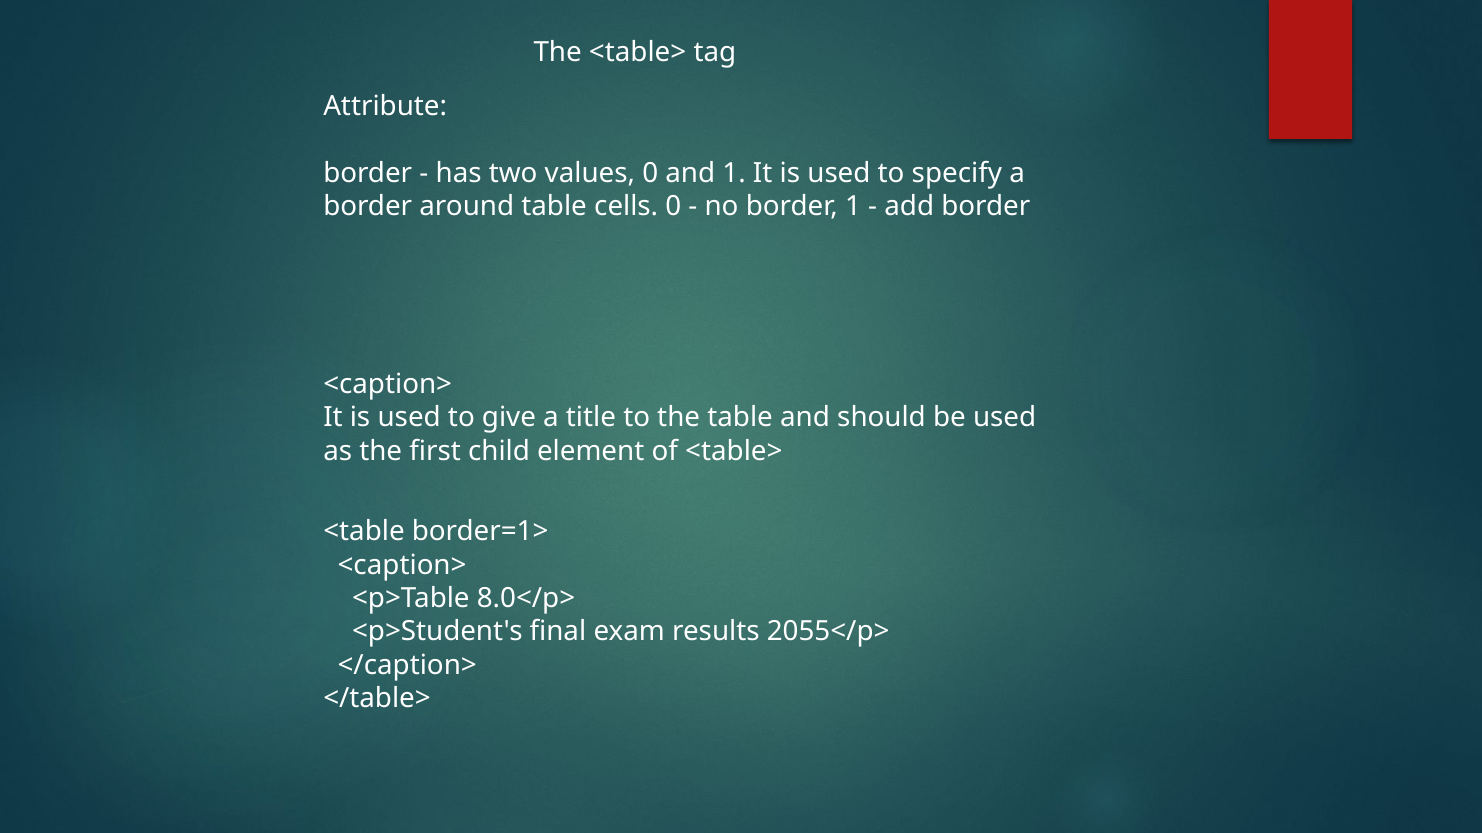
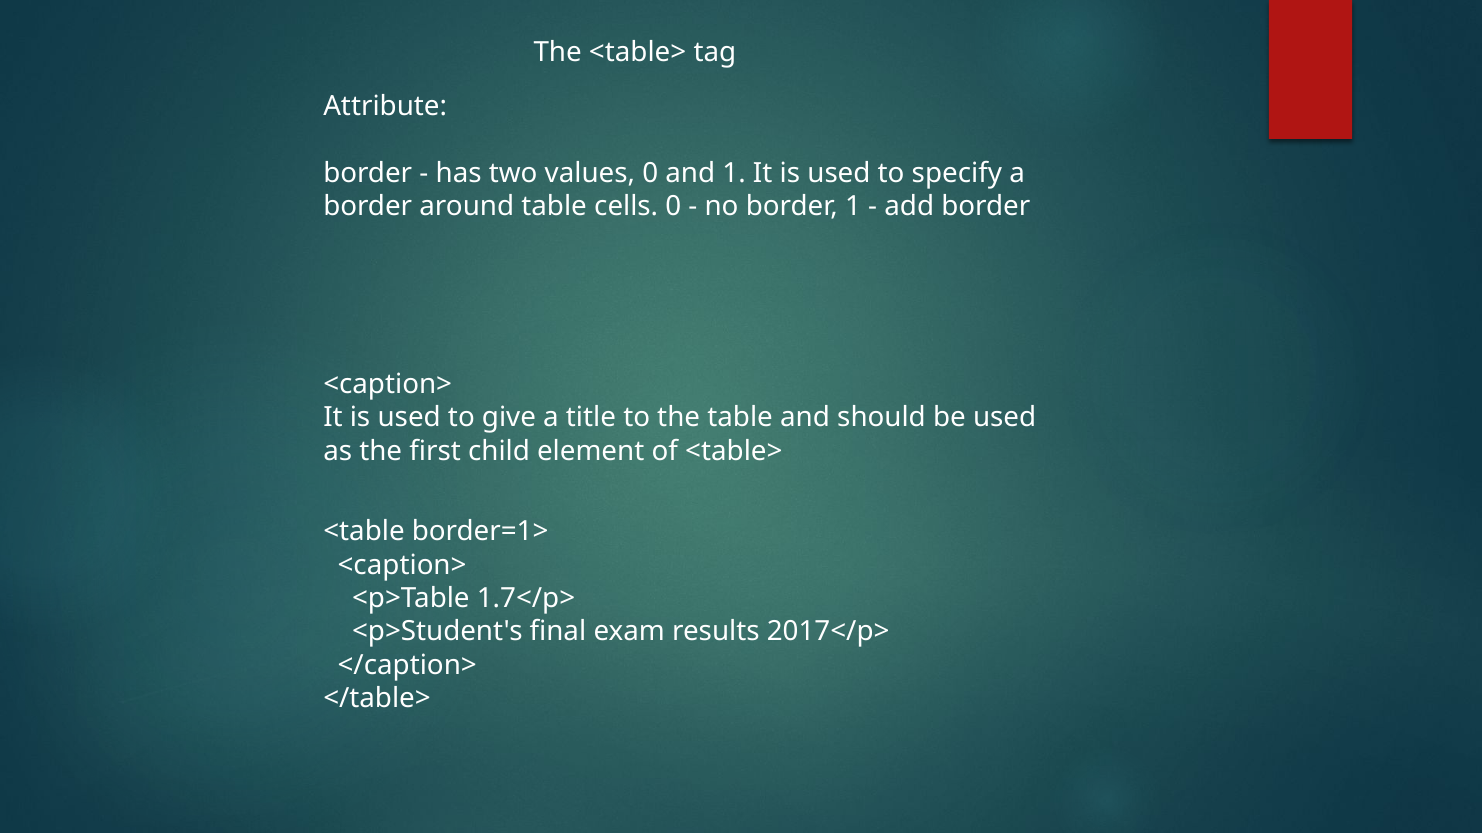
8.0</p>: 8.0</p> -> 1.7</p> (526, 599)
2055</p>: 2055</p> -> 2017</p> (828, 632)
